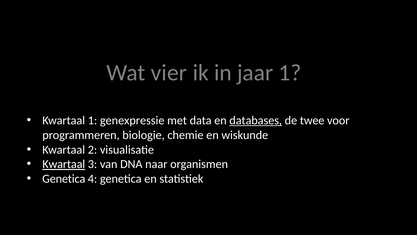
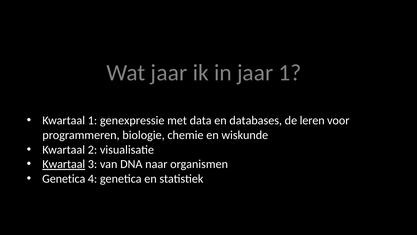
Wat vier: vier -> jaar (169, 73)
databases underline: present -> none (256, 120)
twee: twee -> leren (312, 120)
